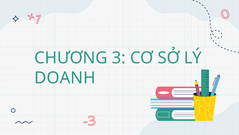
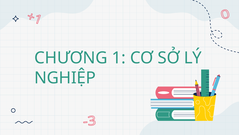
3: 3 -> 1 (119, 58)
DOANH: DOANH -> NGHIỆP (65, 78)
